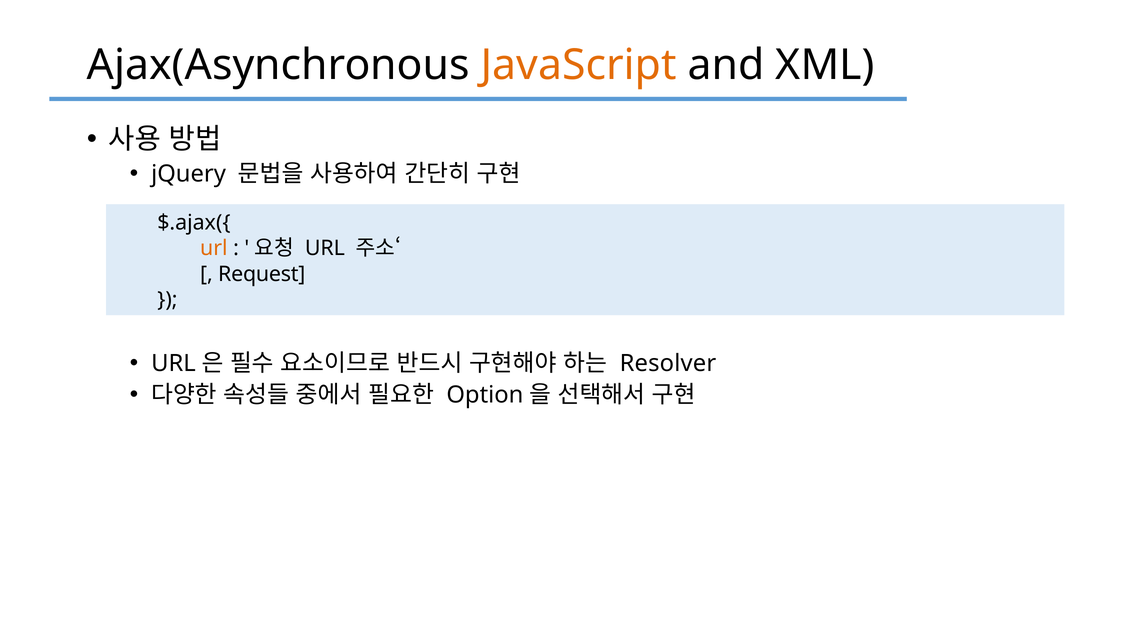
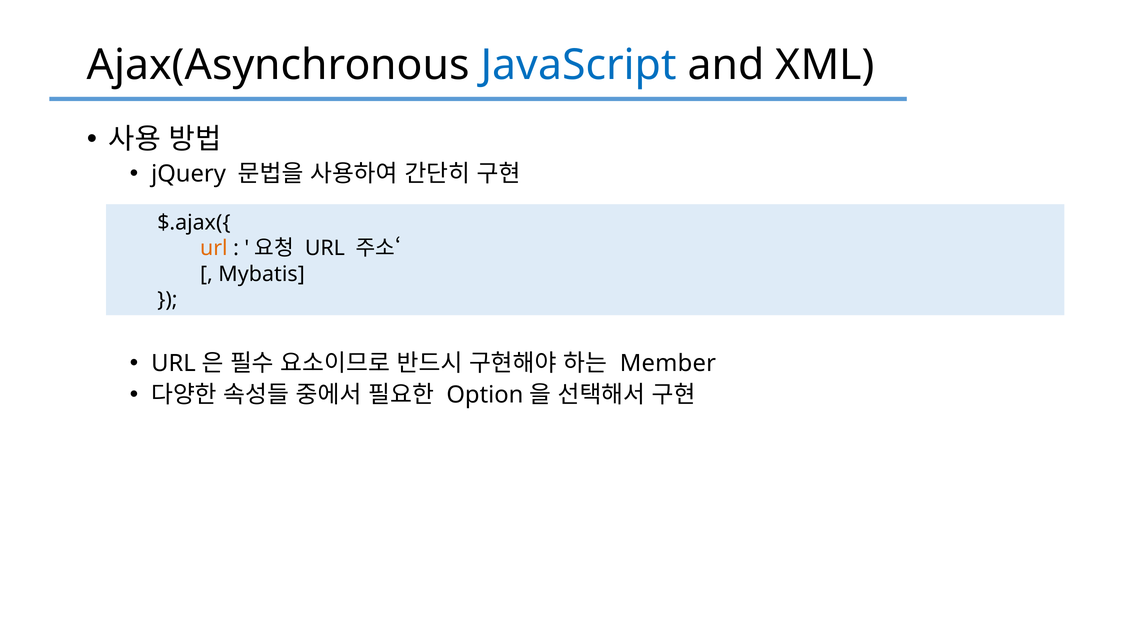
JavaScript colour: orange -> blue (579, 65)
Request: Request -> Mybatis (262, 274)
Resolver: Resolver -> Member (668, 363)
